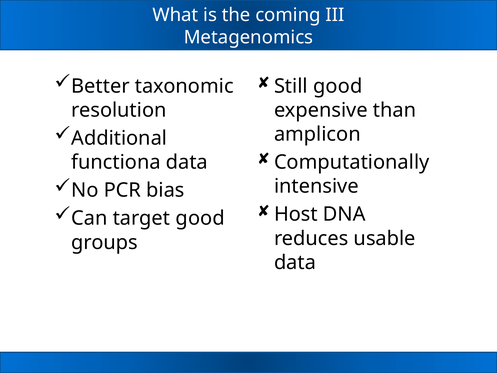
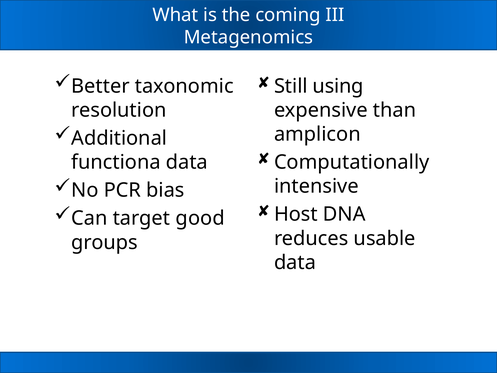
Still good: good -> using (338, 86)
